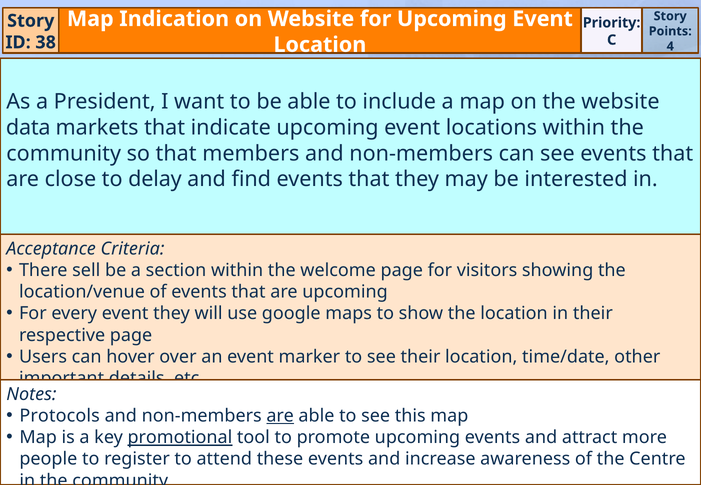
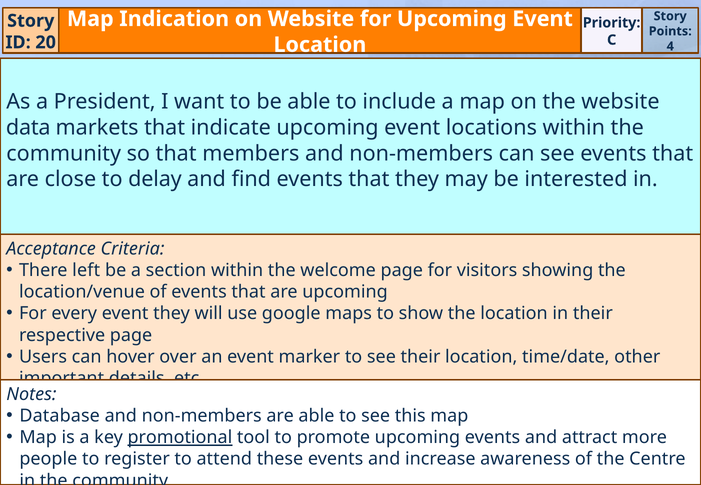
38: 38 -> 20 (46, 42)
sell: sell -> left (86, 271)
Protocols: Protocols -> Database (60, 416)
are underline: present -> none (280, 416)
